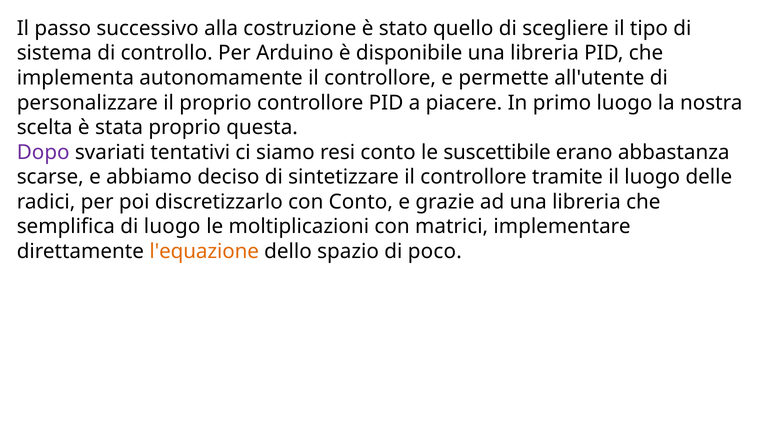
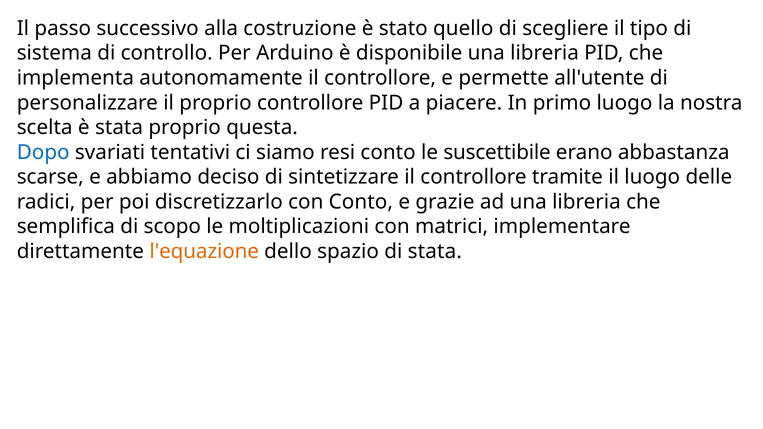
Dopo colour: purple -> blue (43, 152)
di luogo: luogo -> scopo (172, 227)
di poco: poco -> stata (435, 251)
